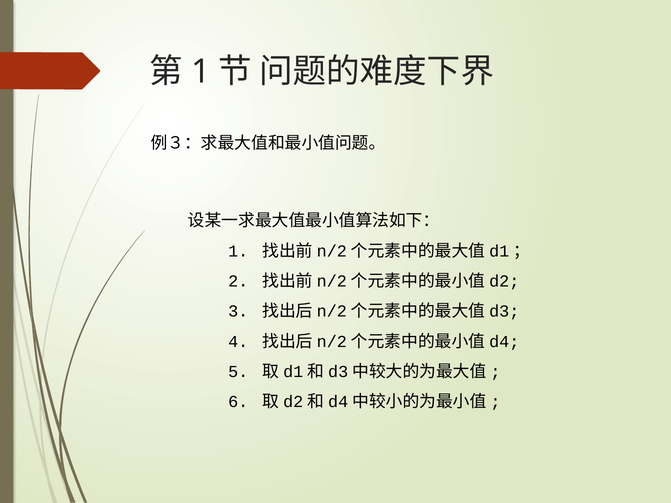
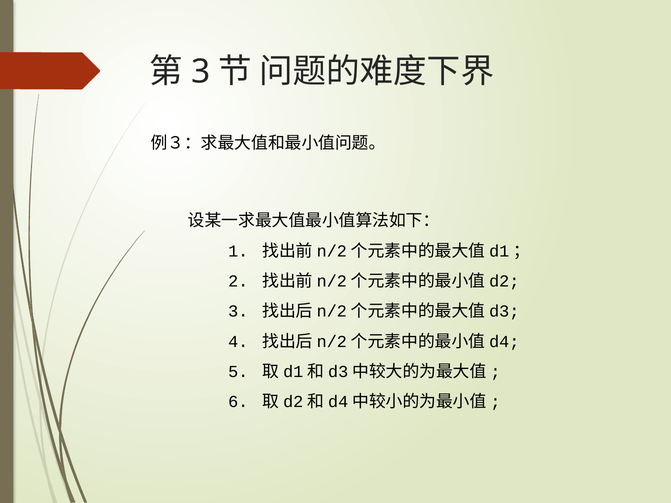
1: 1 -> 3 (201, 72)
